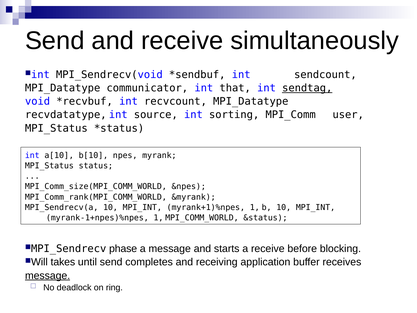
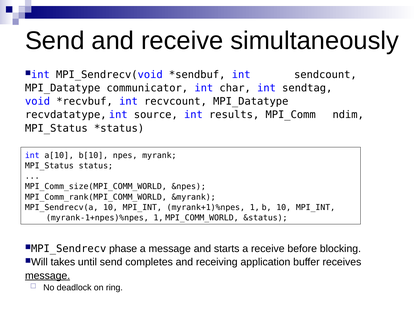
that: that -> char (235, 88)
sendtag underline: present -> none (307, 88)
sorting: sorting -> results (234, 115)
user: user -> ndim (348, 115)
